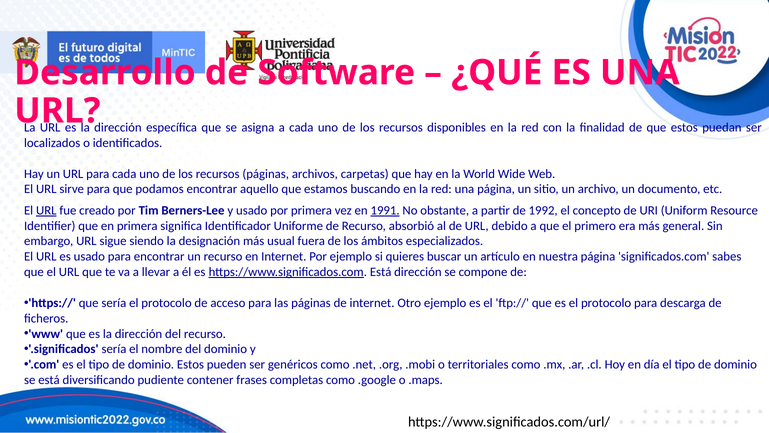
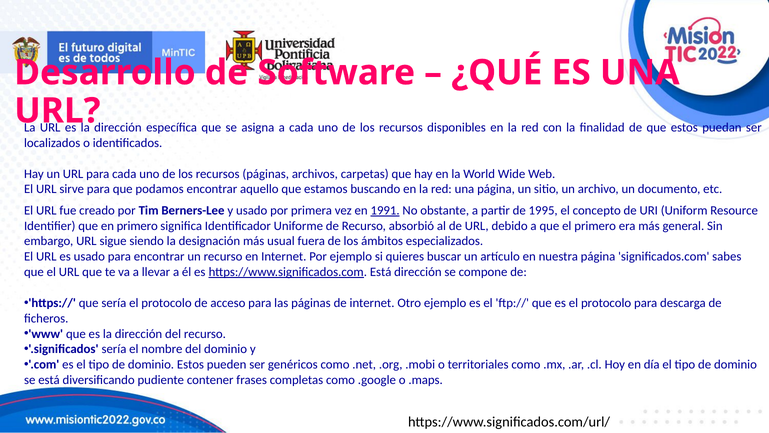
URL underline: present -> none (46, 210)
1992: 1992 -> 1995 (543, 210)
en primera: primera -> primero (137, 226)
